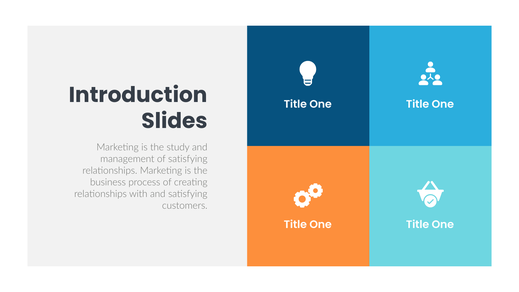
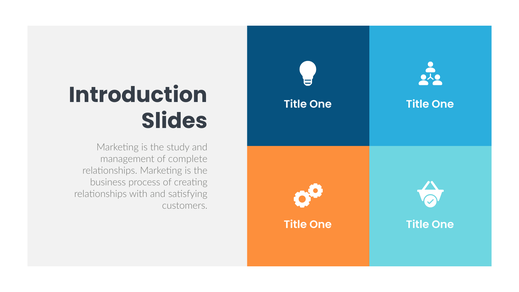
of satisfying: satisfying -> complete (188, 159)
